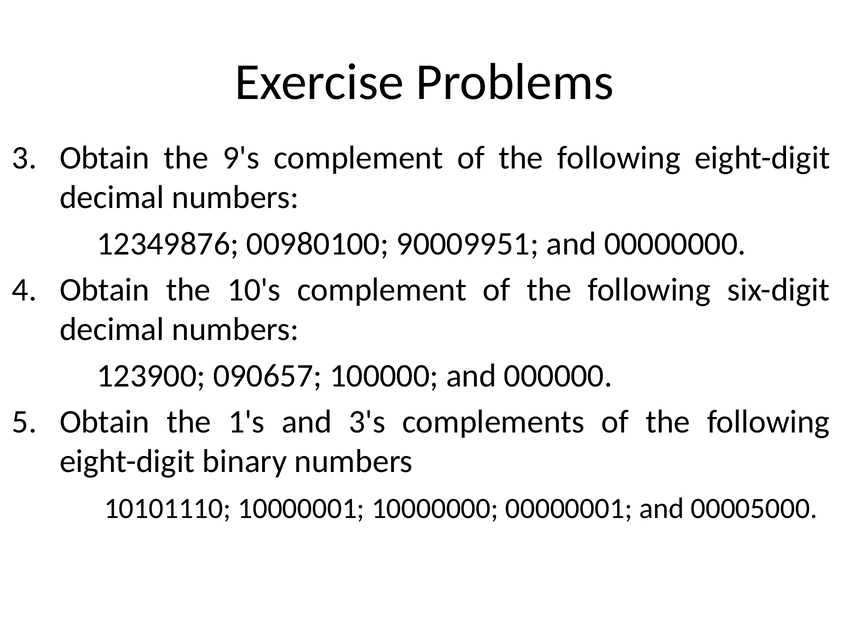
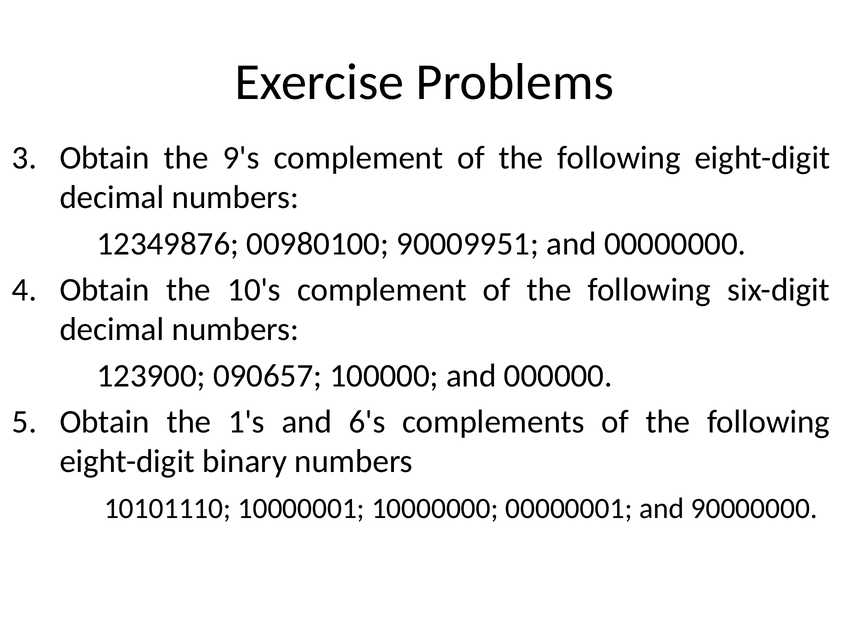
3's: 3's -> 6's (367, 422)
00005000: 00005000 -> 90000000 (754, 509)
